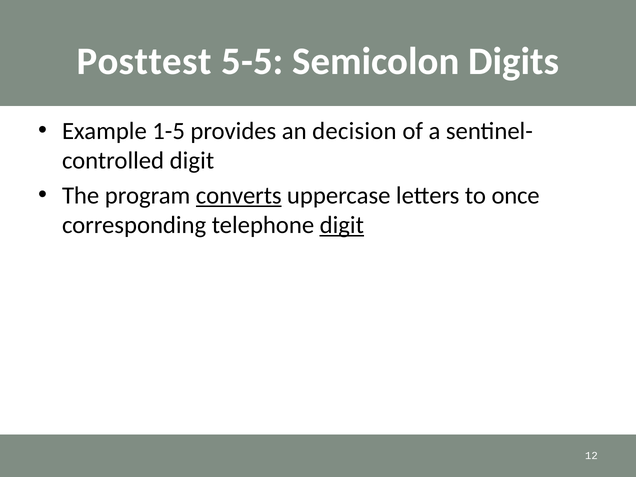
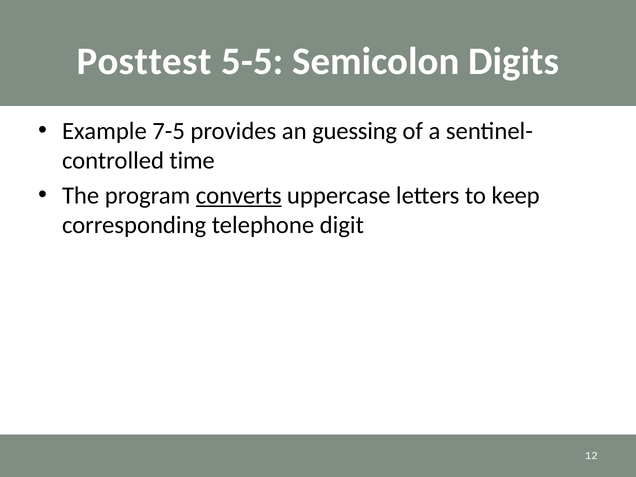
1-5: 1-5 -> 7-5 (169, 131)
decision: decision -> guessing (355, 131)
digit: digit -> time (192, 161)
once: once -> keep (516, 195)
digit underline: present -> none (342, 225)
